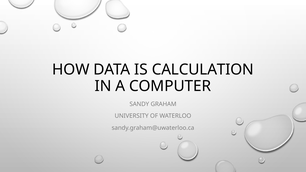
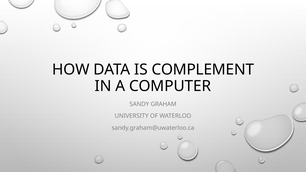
CALCULATION: CALCULATION -> COMPLEMENT (203, 70)
